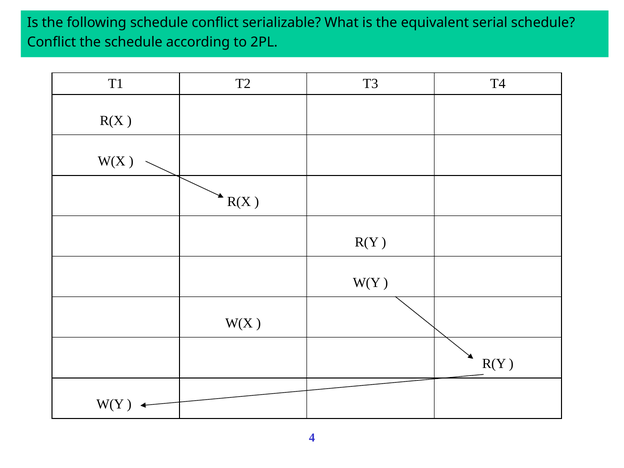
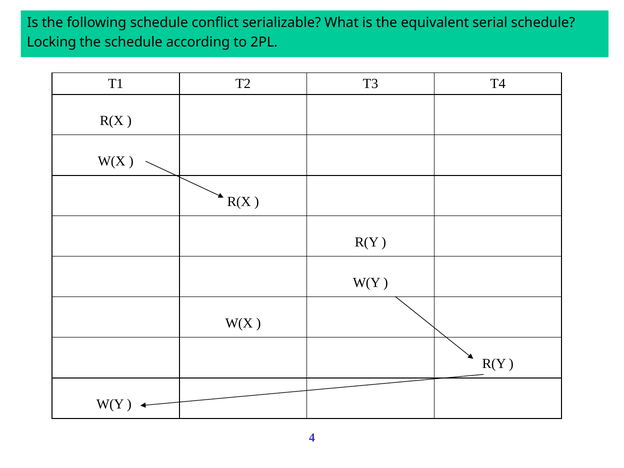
Conflict: Conflict -> Locking (52, 42)
